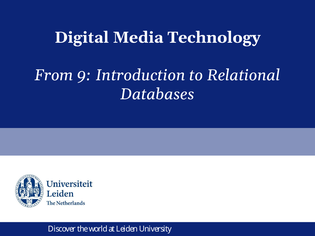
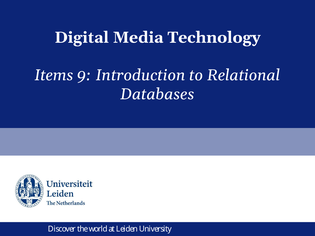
From: From -> Items (54, 75)
